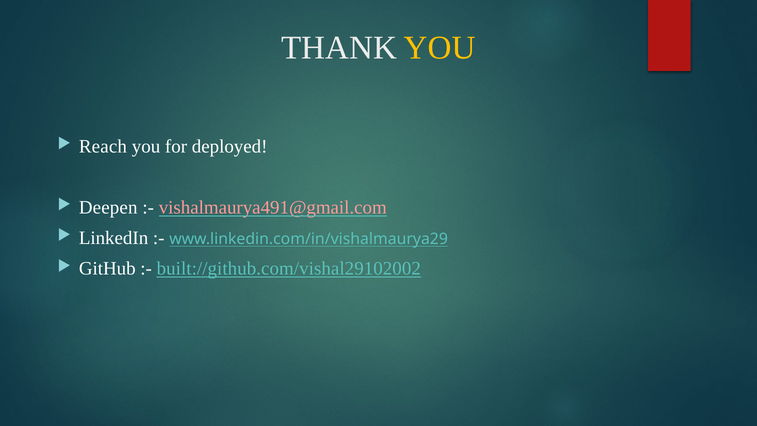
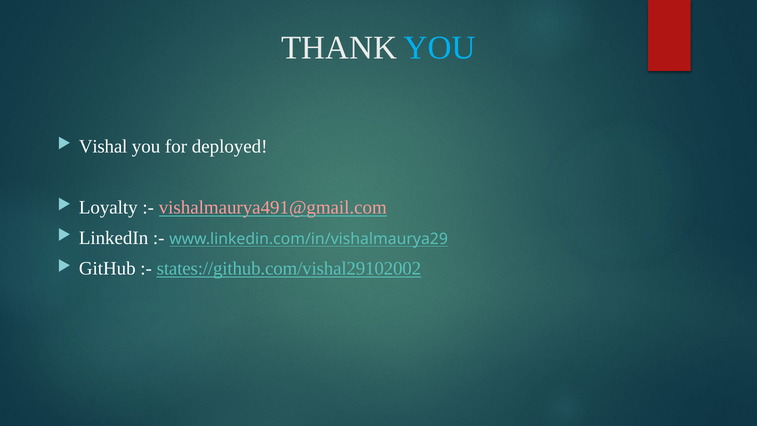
YOU colour: yellow -> light blue (440, 48)
Reach: Reach -> Vishal (103, 146)
Deepen: Deepen -> Loyalty (108, 207)
built://github.com/vishal29102002: built://github.com/vishal29102002 -> states://github.com/vishal29102002 (289, 269)
